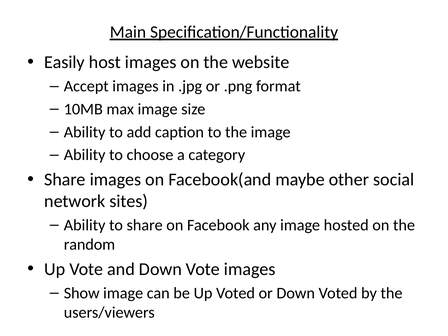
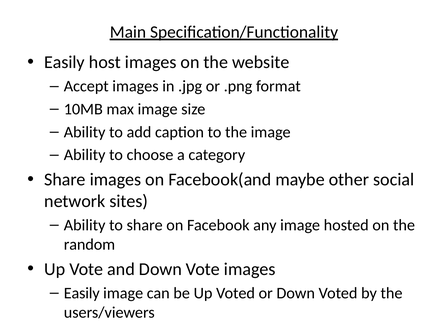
Show: Show -> Easily (82, 293)
